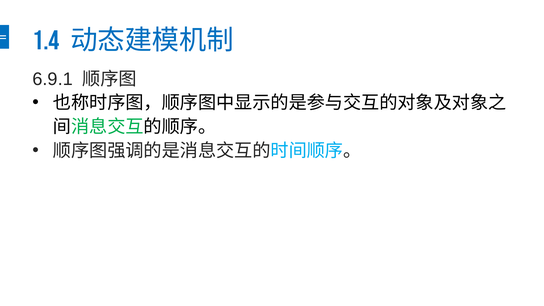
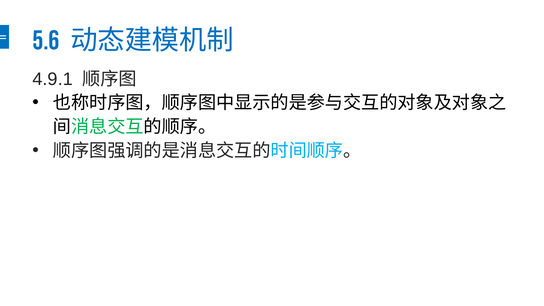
1.4: 1.4 -> 5.6 (46, 41)
6.9.1: 6.9.1 -> 4.9.1 (53, 79)
